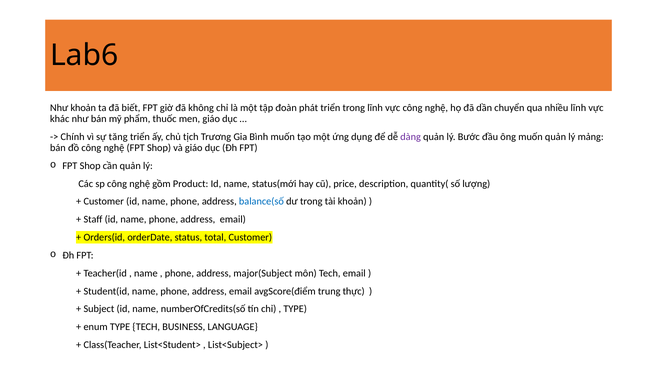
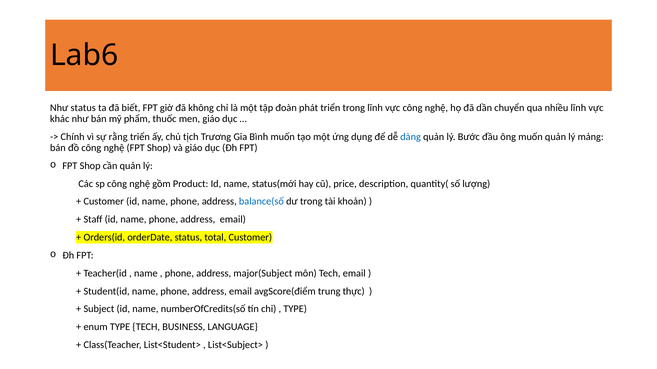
Như khoản: khoản -> status (83, 108)
tăng: tăng -> rằng (118, 137)
dàng colour: purple -> blue (411, 137)
